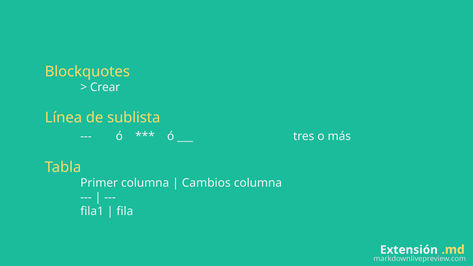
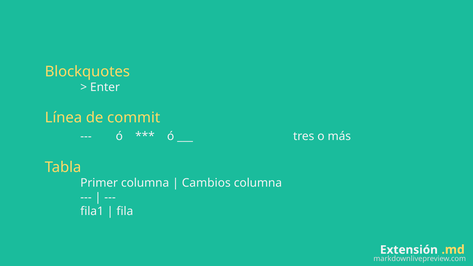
Crear: Crear -> Enter (105, 87)
sublista: sublista -> commit (134, 118)
